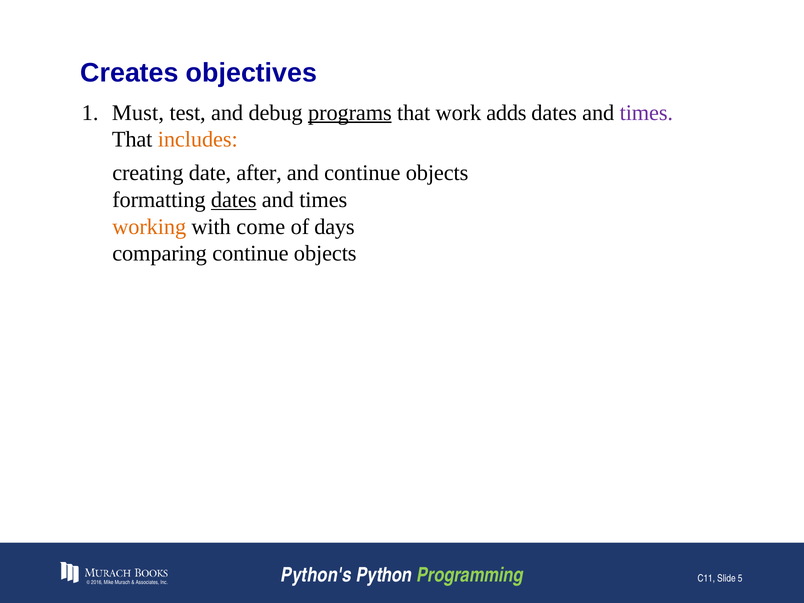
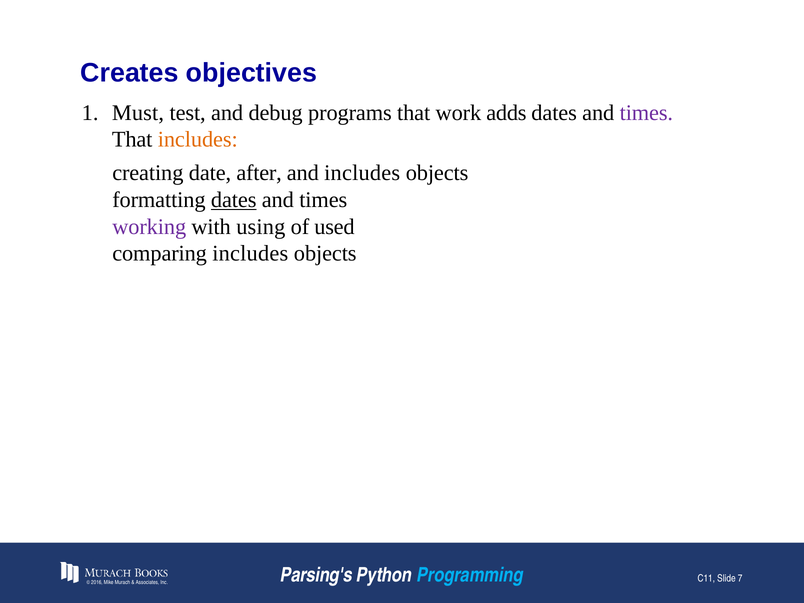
programs underline: present -> none (350, 113)
and continue: continue -> includes (362, 173)
working colour: orange -> purple (149, 227)
come: come -> using (261, 227)
days: days -> used (334, 227)
comparing continue: continue -> includes (250, 254)
Python's: Python's -> Parsing's (316, 575)
Programming colour: light green -> light blue (470, 575)
5: 5 -> 7 (740, 579)
